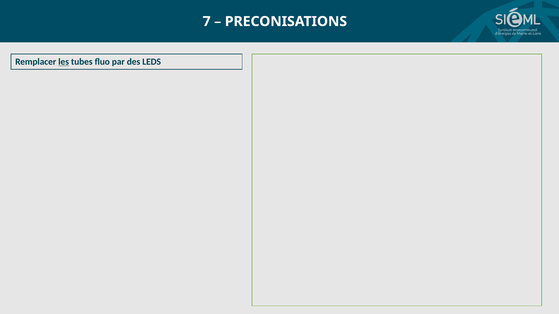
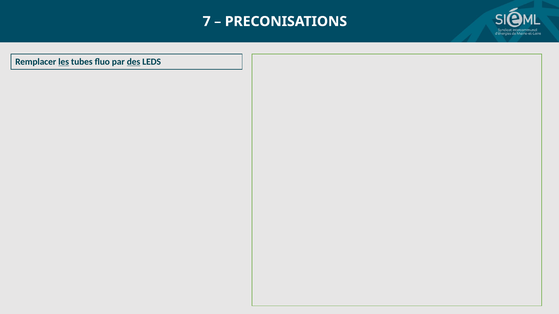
des underline: none -> present (134, 62)
